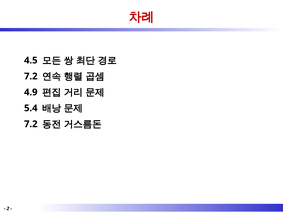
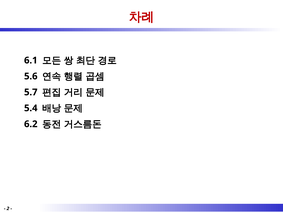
4.5: 4.5 -> 6.1 (31, 60)
7.2: 7.2 -> 5.6 (31, 76)
4.9: 4.9 -> 5.7 (31, 92)
7.2: 7.2 -> 6.2 (31, 124)
